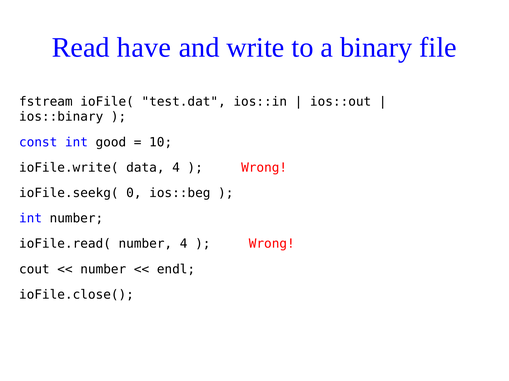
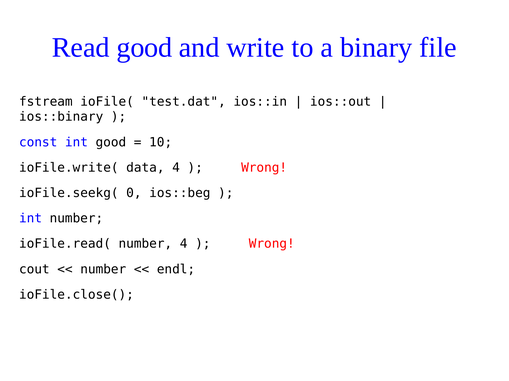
Read have: have -> good (144, 48)
